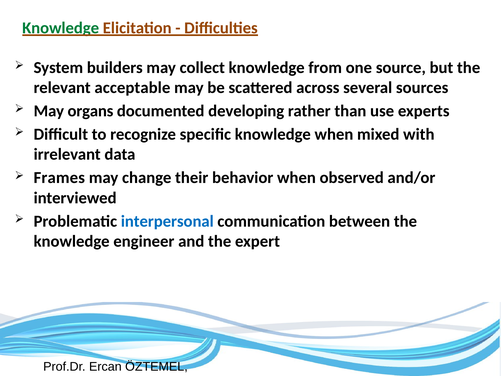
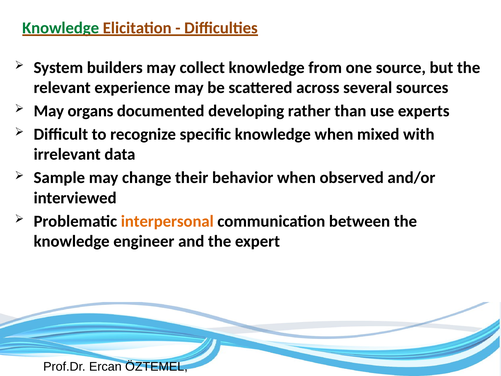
acceptable: acceptable -> experience (132, 87)
Frames: Frames -> Sample (59, 178)
interpersonal colour: blue -> orange (167, 221)
